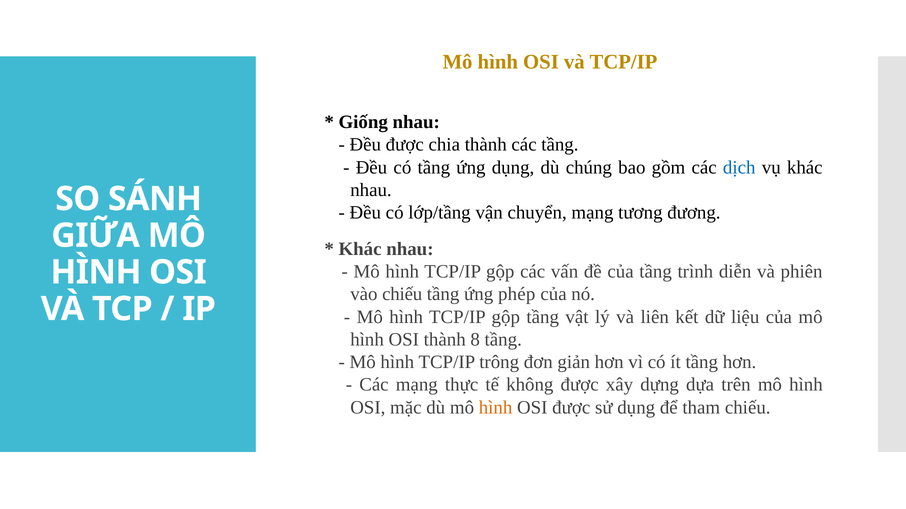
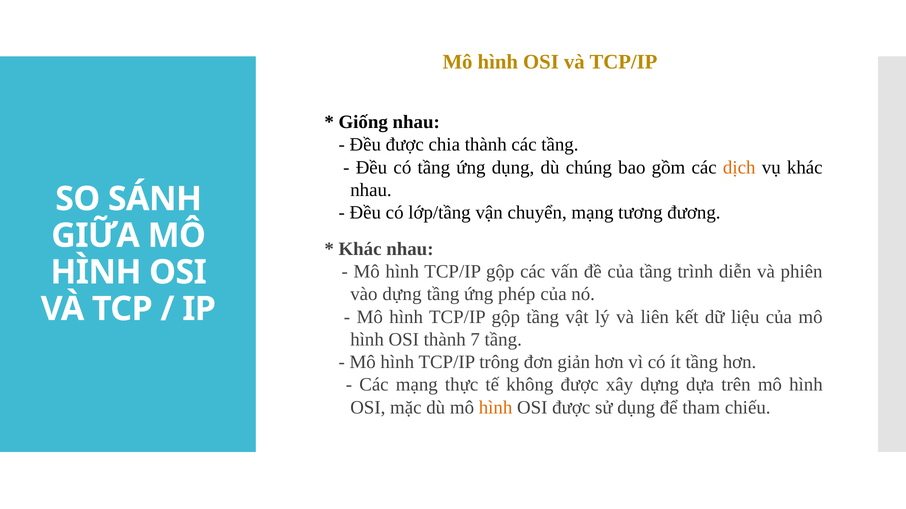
dịch colour: blue -> orange (739, 168)
vào chiếu: chiếu -> dựng (402, 295)
8: 8 -> 7 (475, 340)
